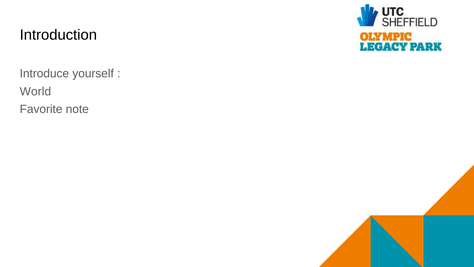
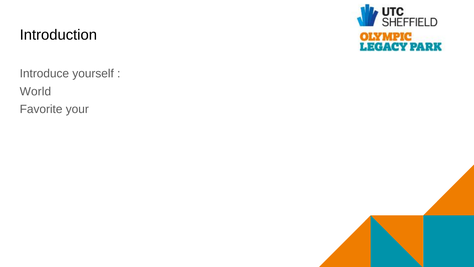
note: note -> your (77, 109)
